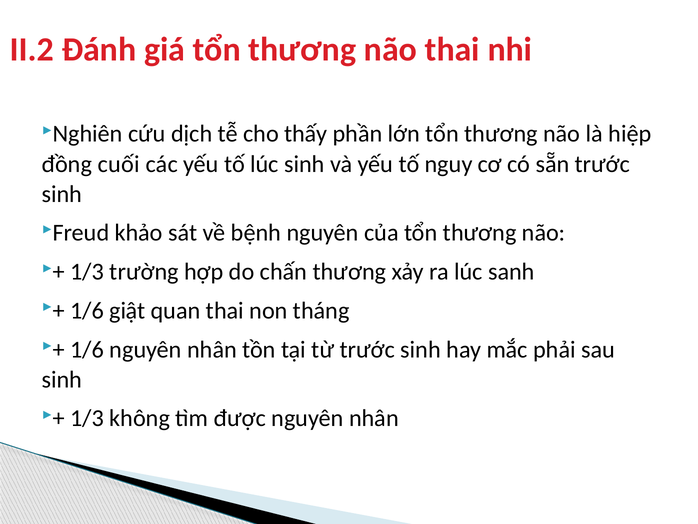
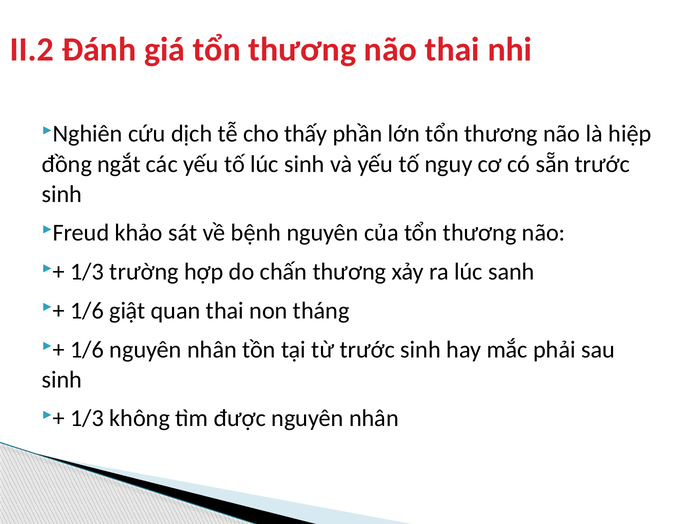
cuối: cuối -> ngắt (119, 164)
